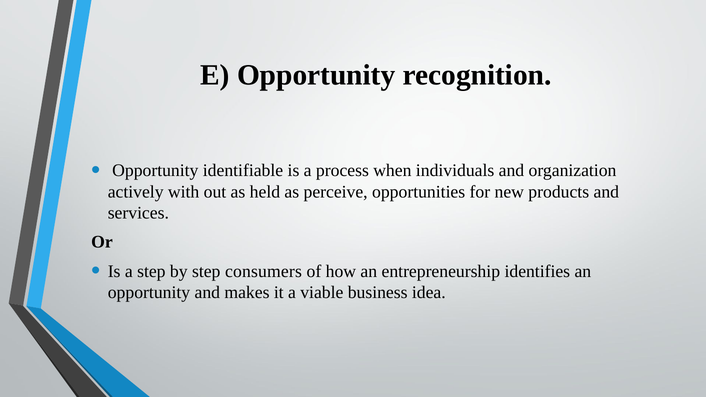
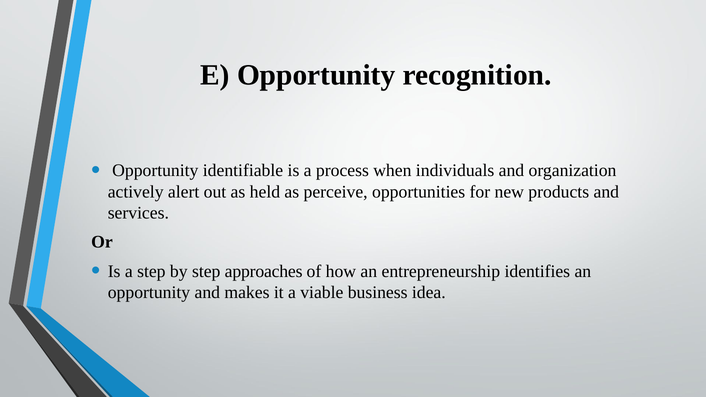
with: with -> alert (184, 192)
consumers: consumers -> approaches (264, 271)
